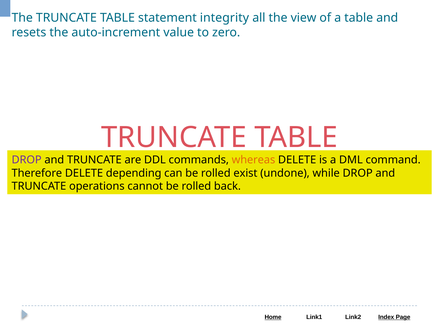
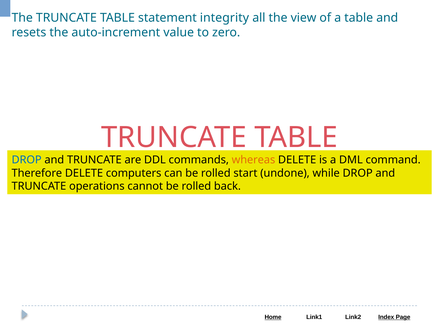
DROP colour: purple -> blue (27, 159)
depending: depending -> computers (134, 173)
exist: exist -> start (245, 173)
